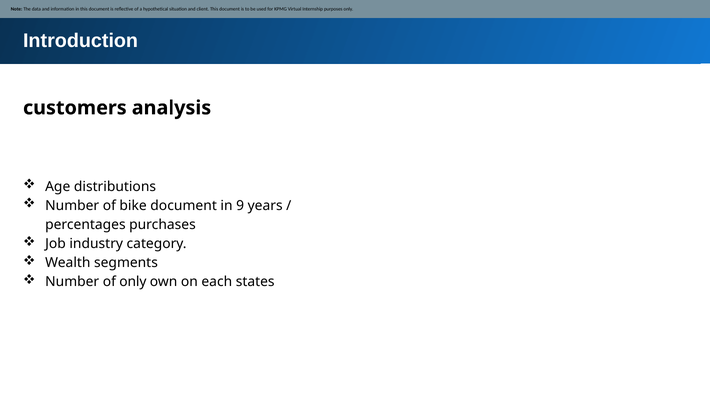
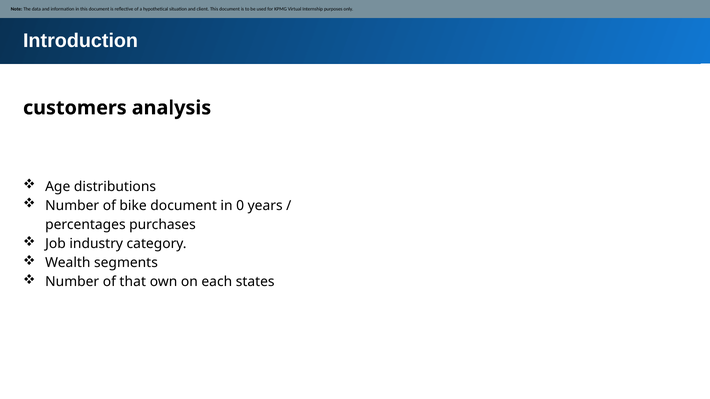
9: 9 -> 0 (240, 206)
of only: only -> that (133, 282)
